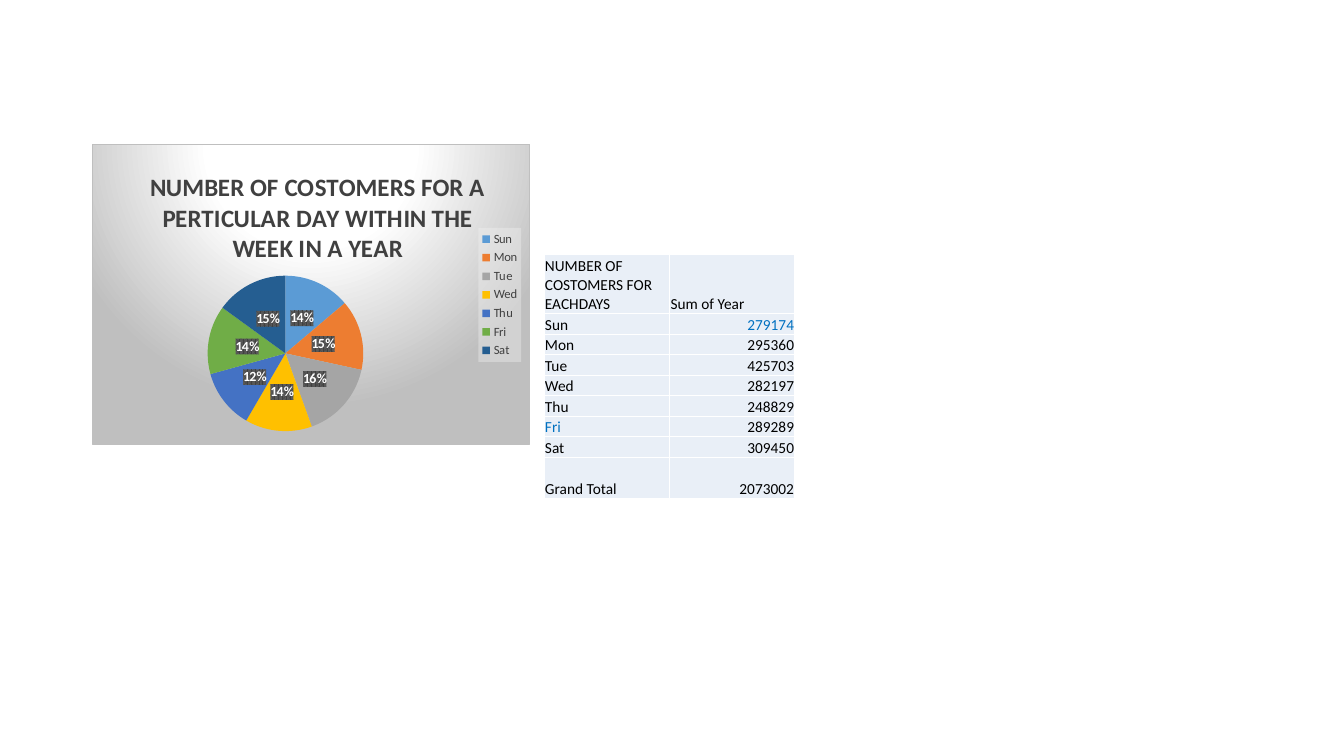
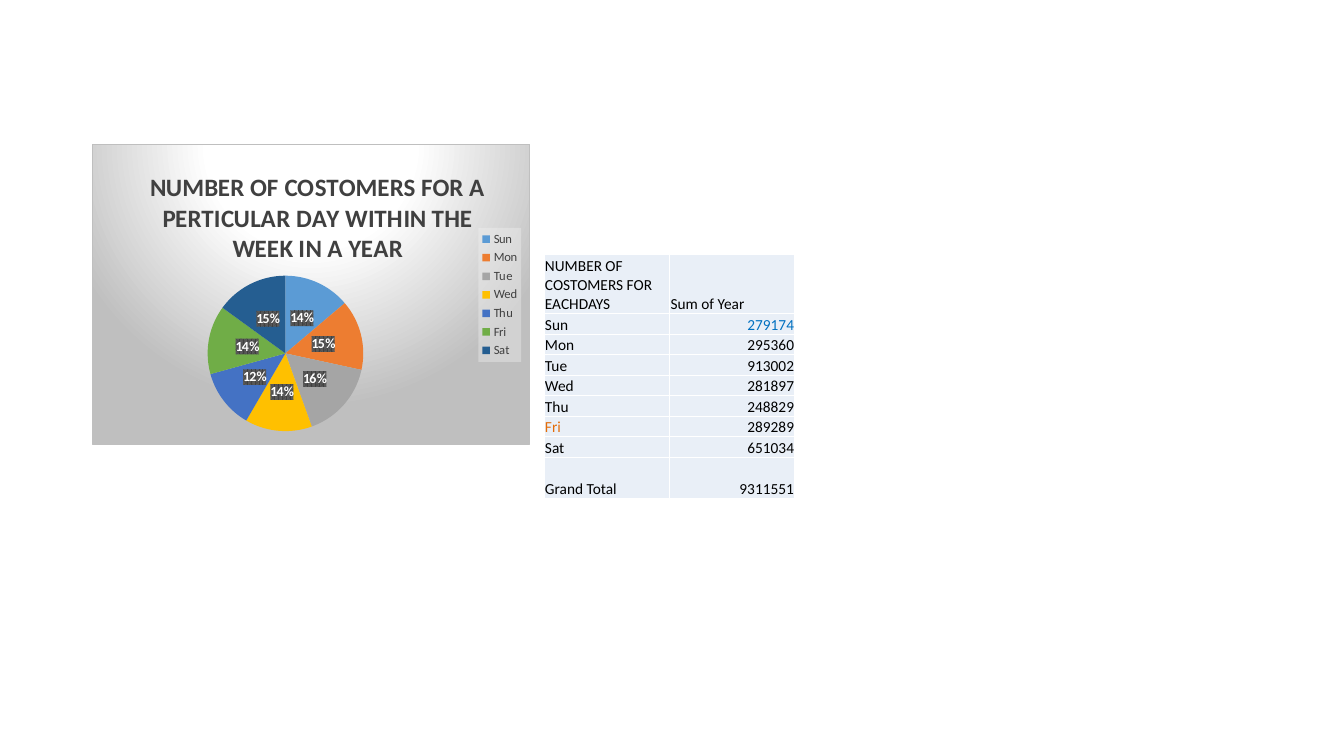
425703: 425703 -> 913002 (771, 366)
282197: 282197 -> 281897 (771, 387)
Fri colour: blue -> orange (553, 428)
309450: 309450 -> 651034 (771, 448)
2073002: 2073002 -> 9311551 (767, 489)
